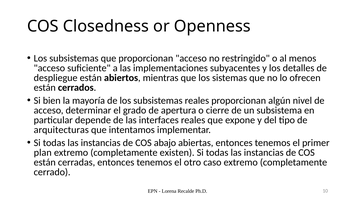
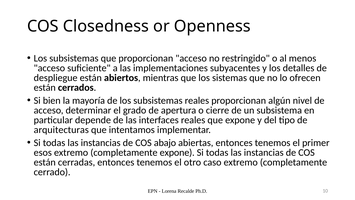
plan: plan -> esos (43, 152)
completamente existen: existen -> expone (177, 152)
